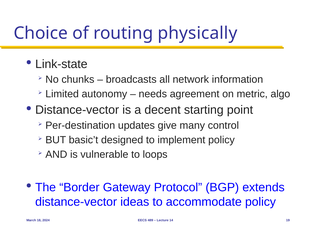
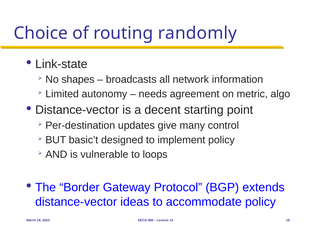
physically: physically -> randomly (197, 33)
chunks: chunks -> shapes (78, 80)
